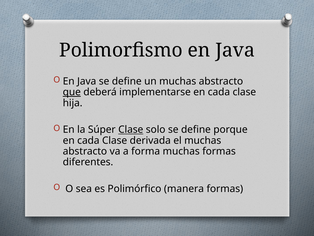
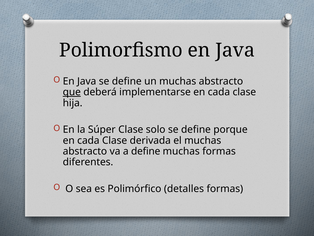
Clase underline: present -> none (131, 129)
a forma: forma -> define (146, 151)
manera: manera -> detalles (184, 188)
